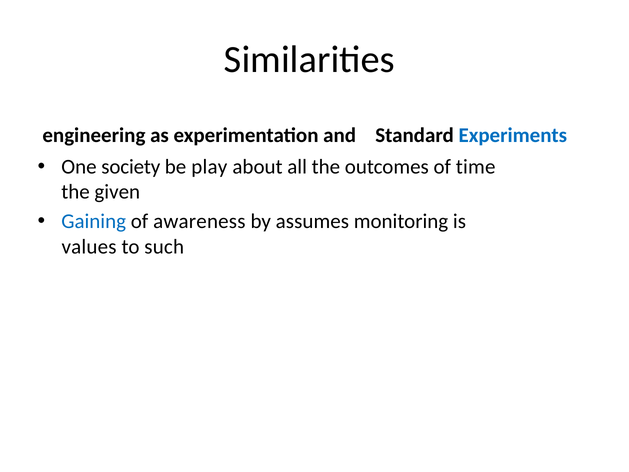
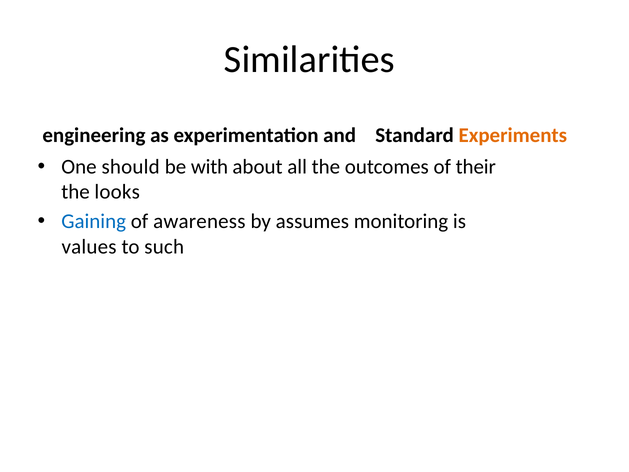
Experiments colour: blue -> orange (513, 135)
society: society -> should (131, 167)
play: play -> with (209, 167)
time: time -> their (476, 167)
given: given -> looks (117, 192)
